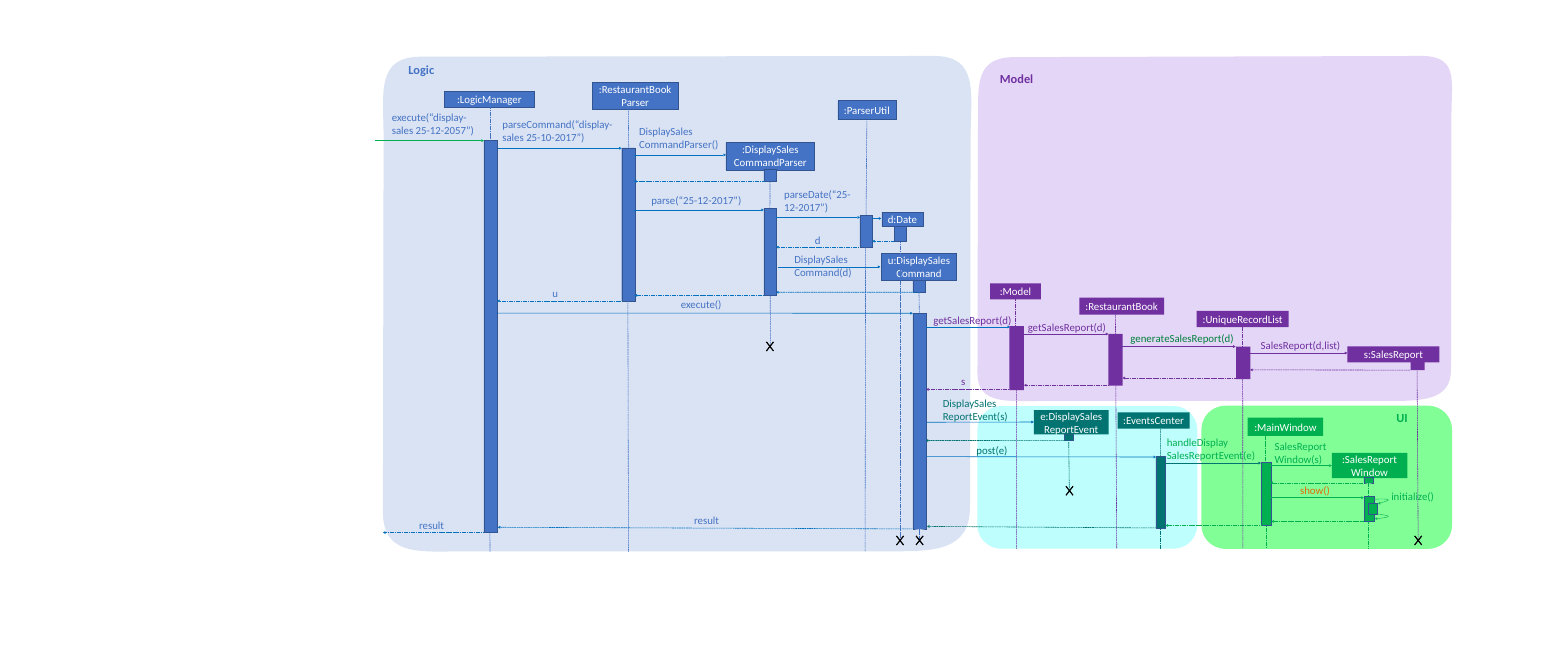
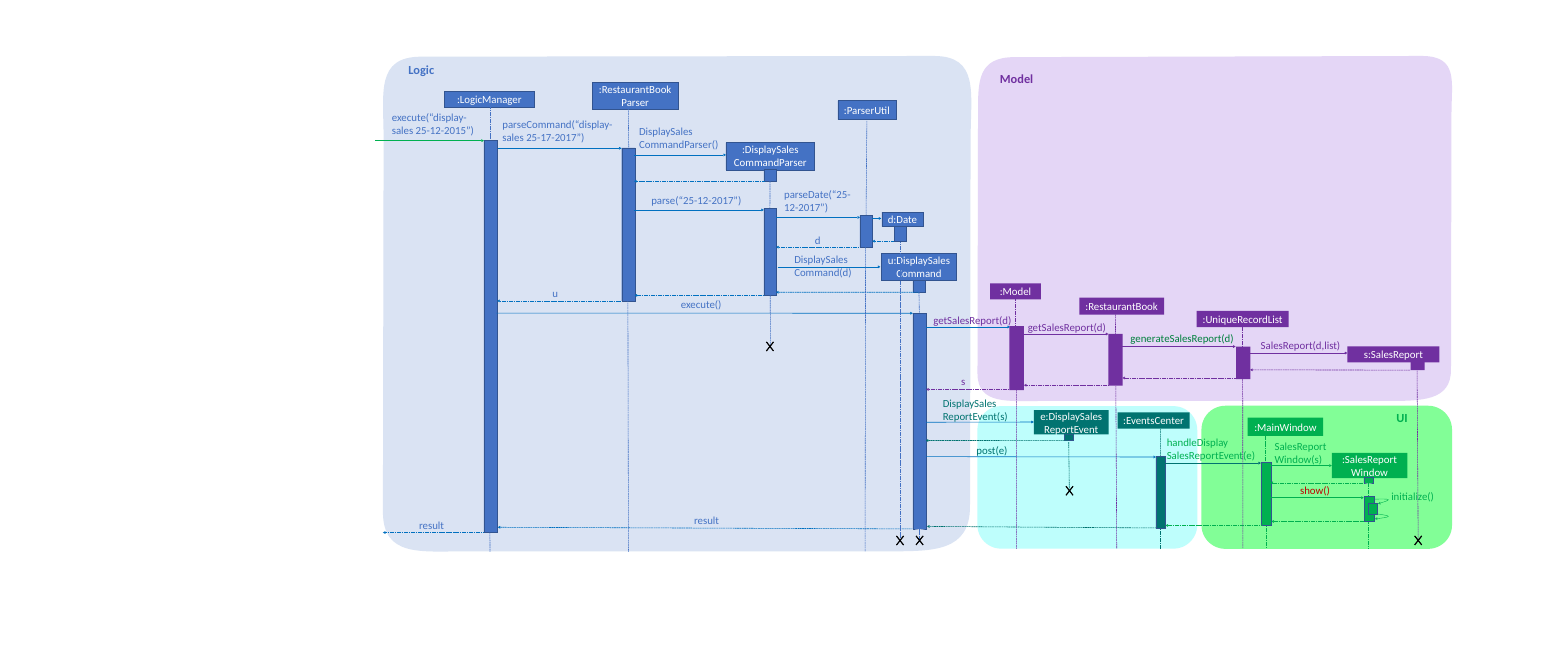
25-12-2057: 25-12-2057 -> 25-12-2015 (445, 130)
25-10-2017: 25-10-2017 -> 25-17-2017 (555, 138)
show( colour: orange -> red (1315, 491)
